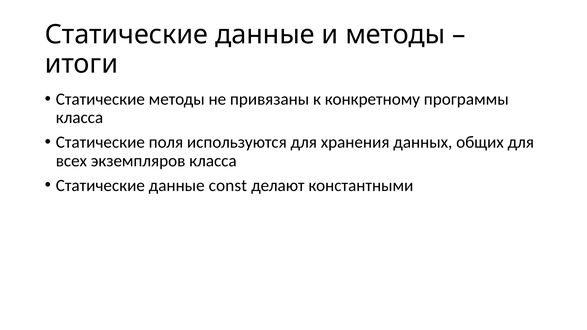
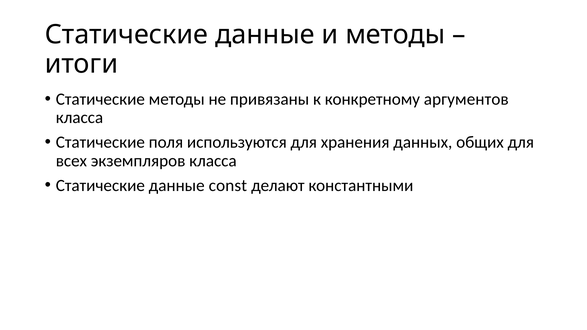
программы: программы -> аргументов (466, 99)
